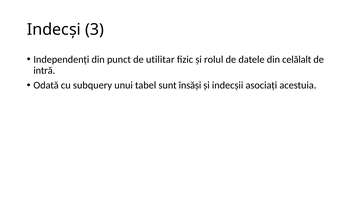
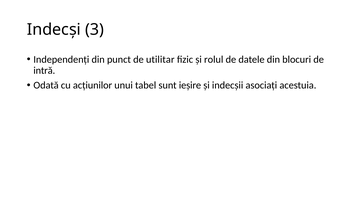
celălalt: celălalt -> blocuri (297, 59)
subquery: subquery -> acţiunilor (93, 85)
însăşi: însăşi -> ieşire (190, 85)
